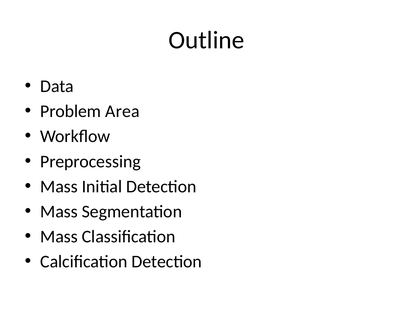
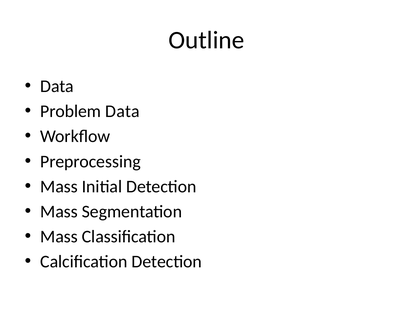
Problem Area: Area -> Data (122, 111)
